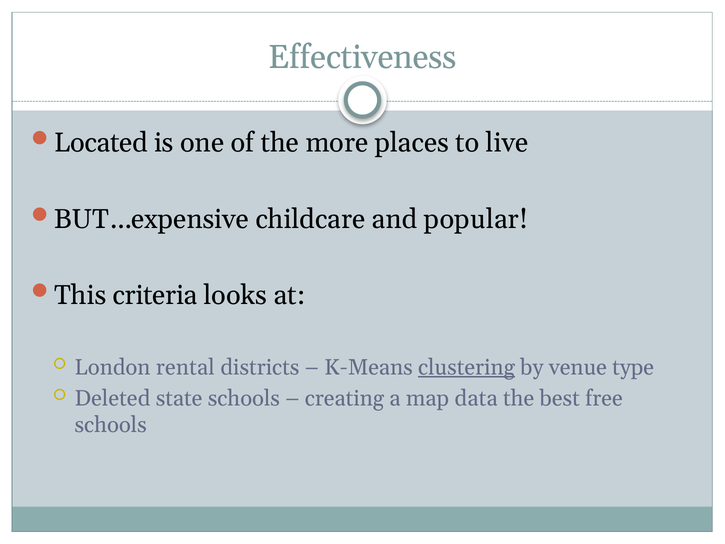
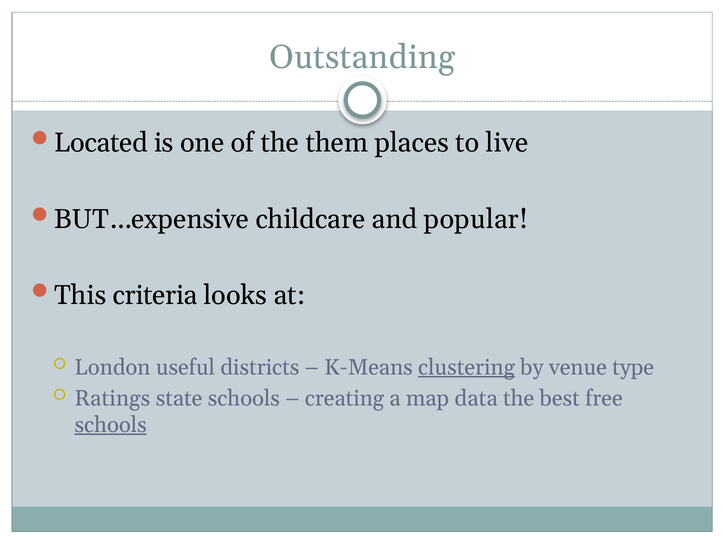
Effectiveness: Effectiveness -> Outstanding (362, 57)
more: more -> them (337, 143)
rental: rental -> useful (185, 367)
Deleted: Deleted -> Ratings (112, 398)
schools underline: none -> present (111, 425)
